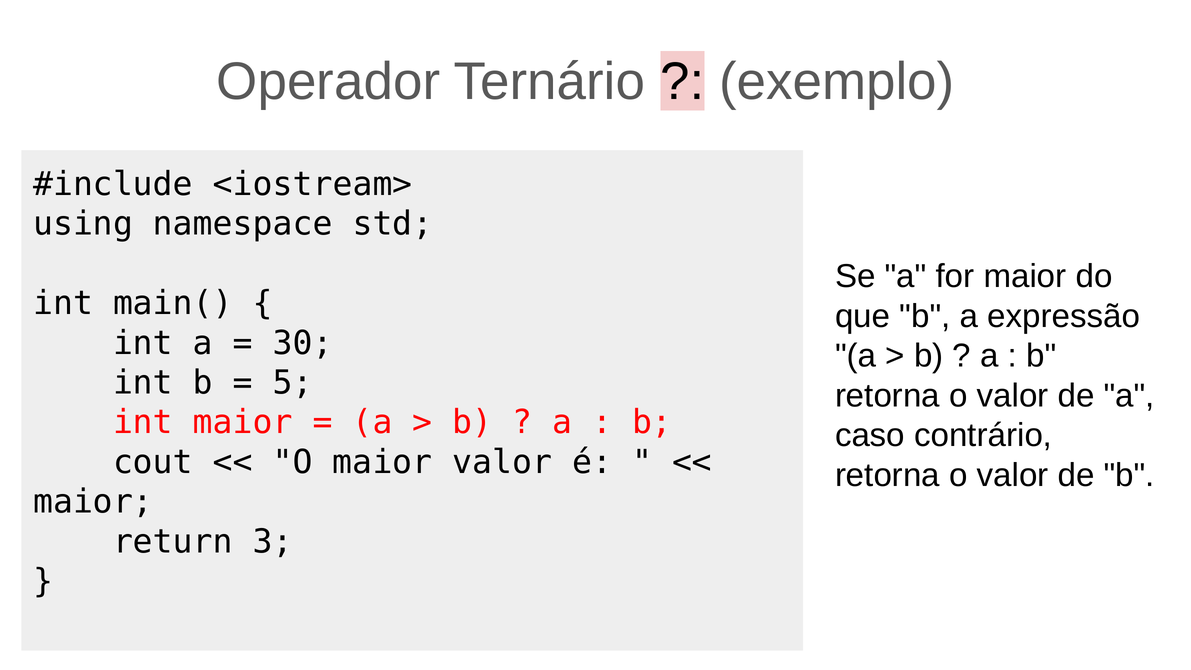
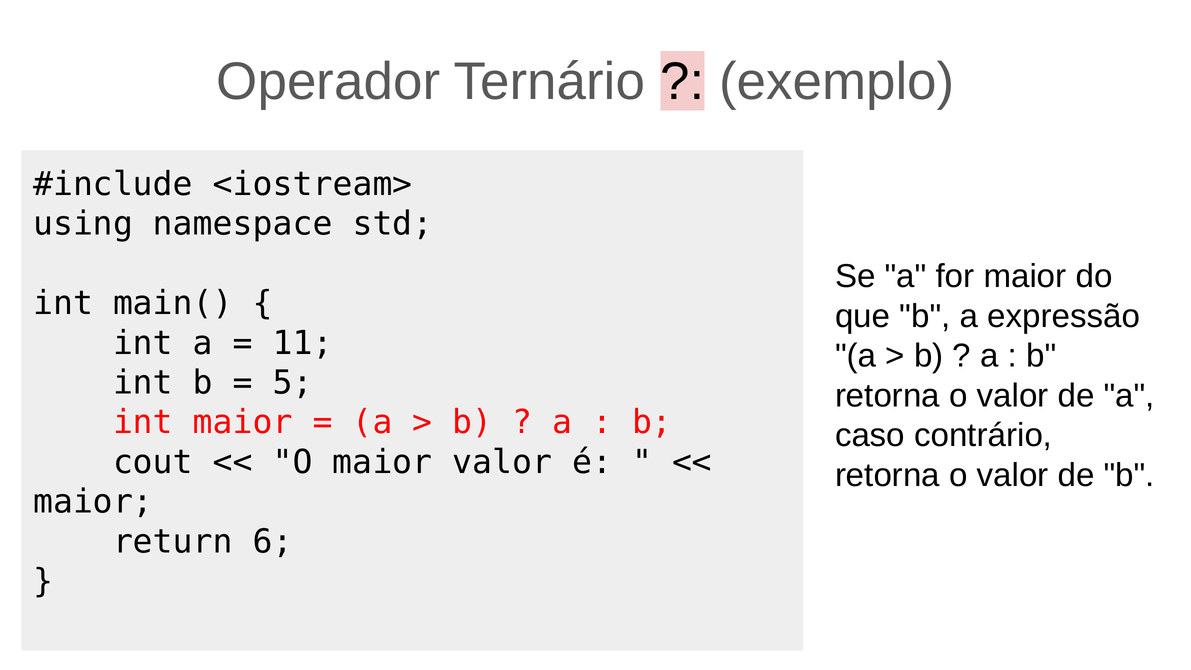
30: 30 -> 11 (303, 343)
3: 3 -> 6 (273, 542)
